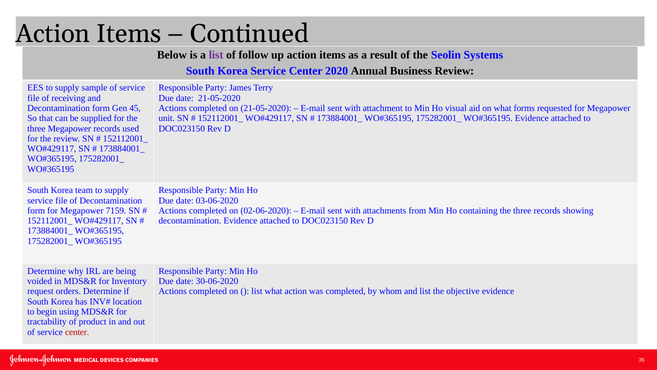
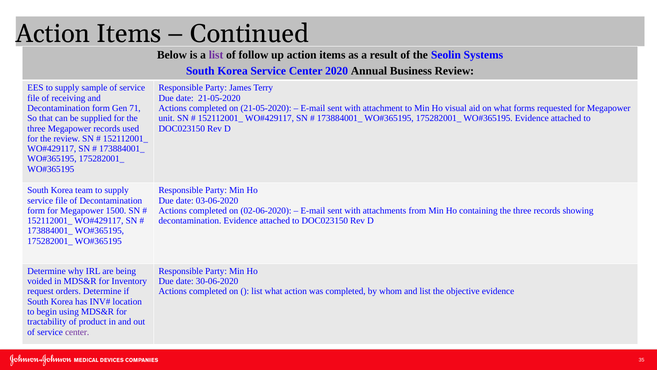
45: 45 -> 71 (135, 108)
7159: 7159 -> 1500 (116, 210)
center colour: red -> purple (77, 332)
